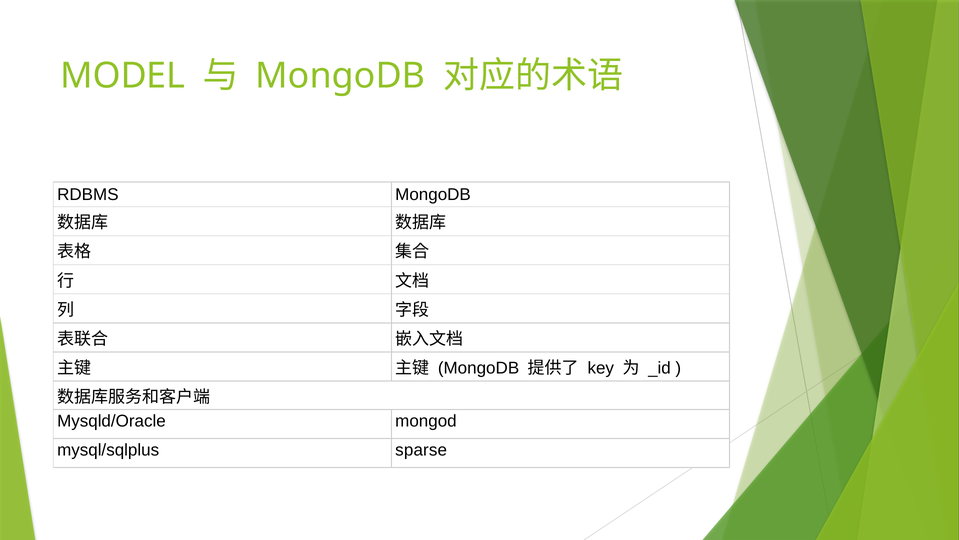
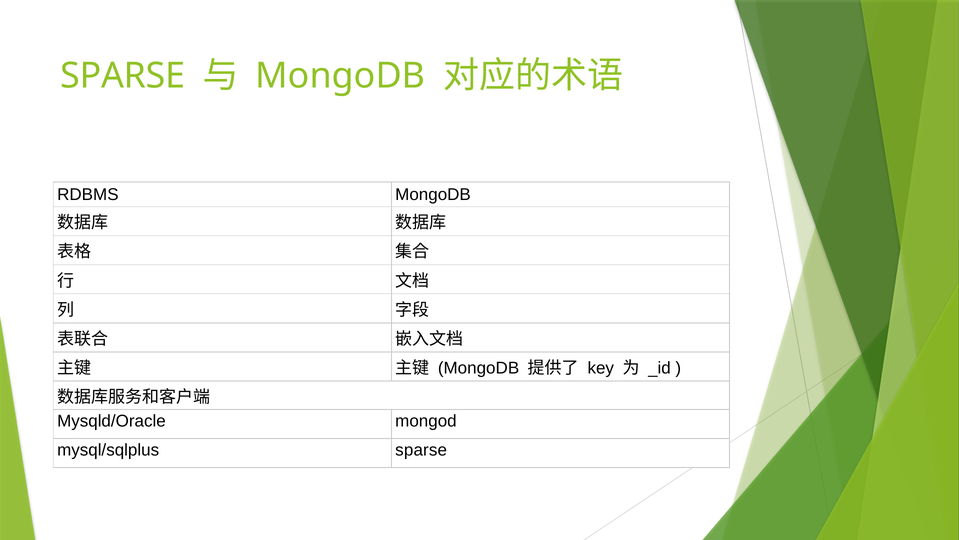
MODEL: MODEL -> SPARSE (123, 76)
